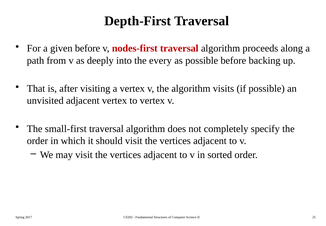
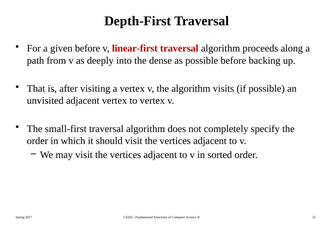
nodes-first: nodes-first -> linear-first (135, 48)
every: every -> dense (160, 60)
